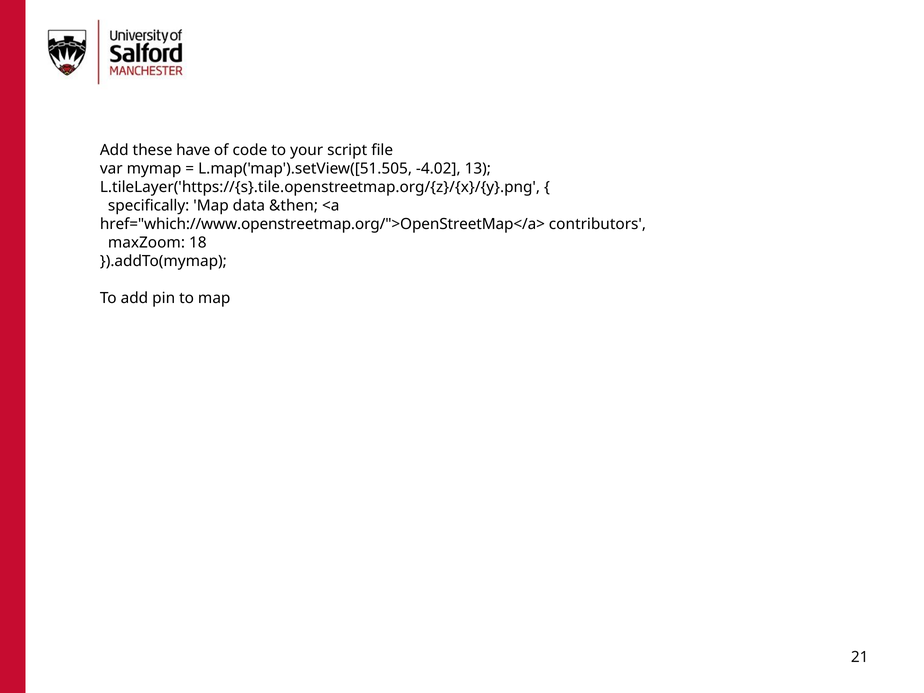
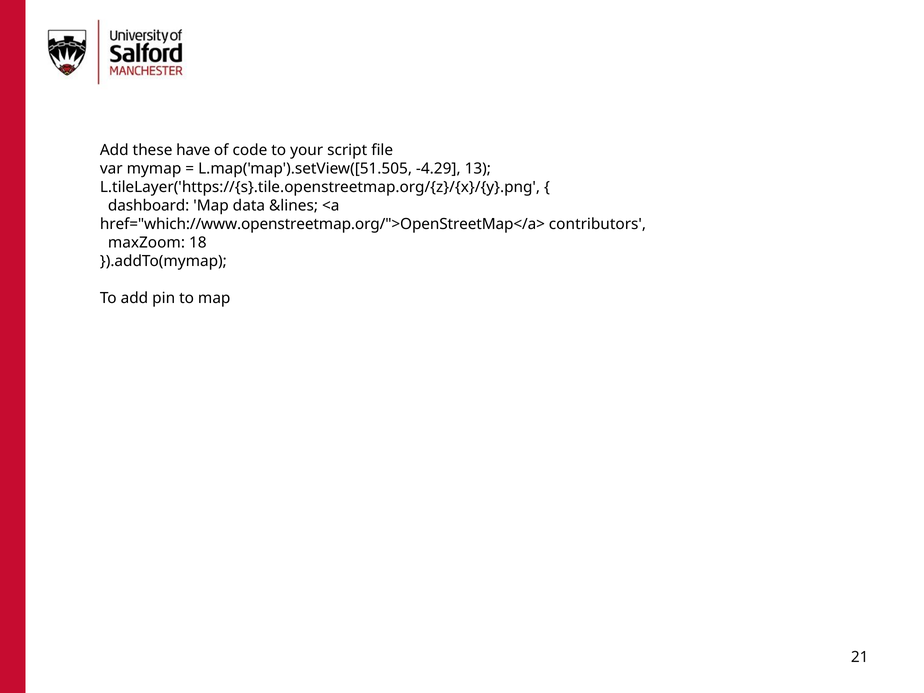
-4.02: -4.02 -> -4.29 (438, 169)
specifically: specifically -> dashboard (149, 206)
&then: &then -> &lines (294, 206)
